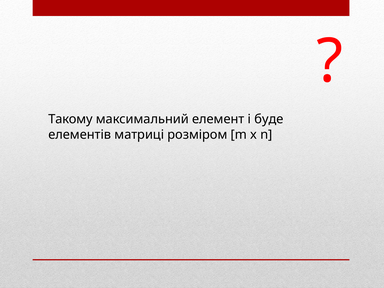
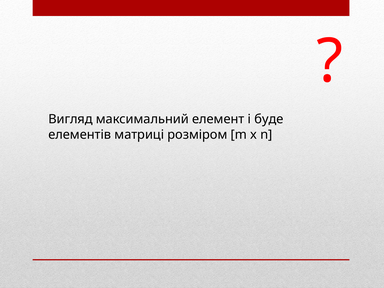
Такому: Такому -> Вигляд (70, 119)
